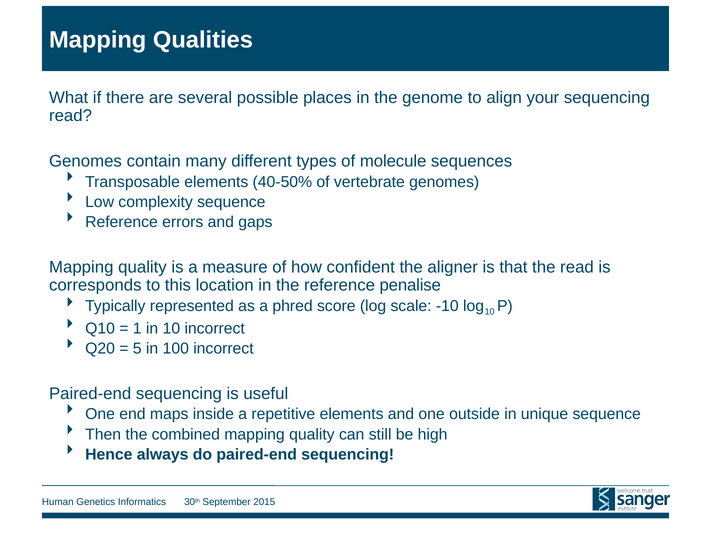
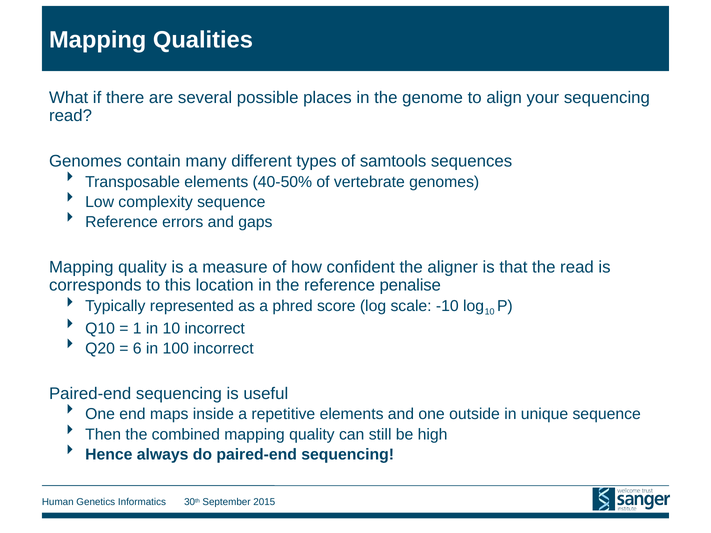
molecule: molecule -> samtools (393, 161)
5: 5 -> 6 (137, 349)
